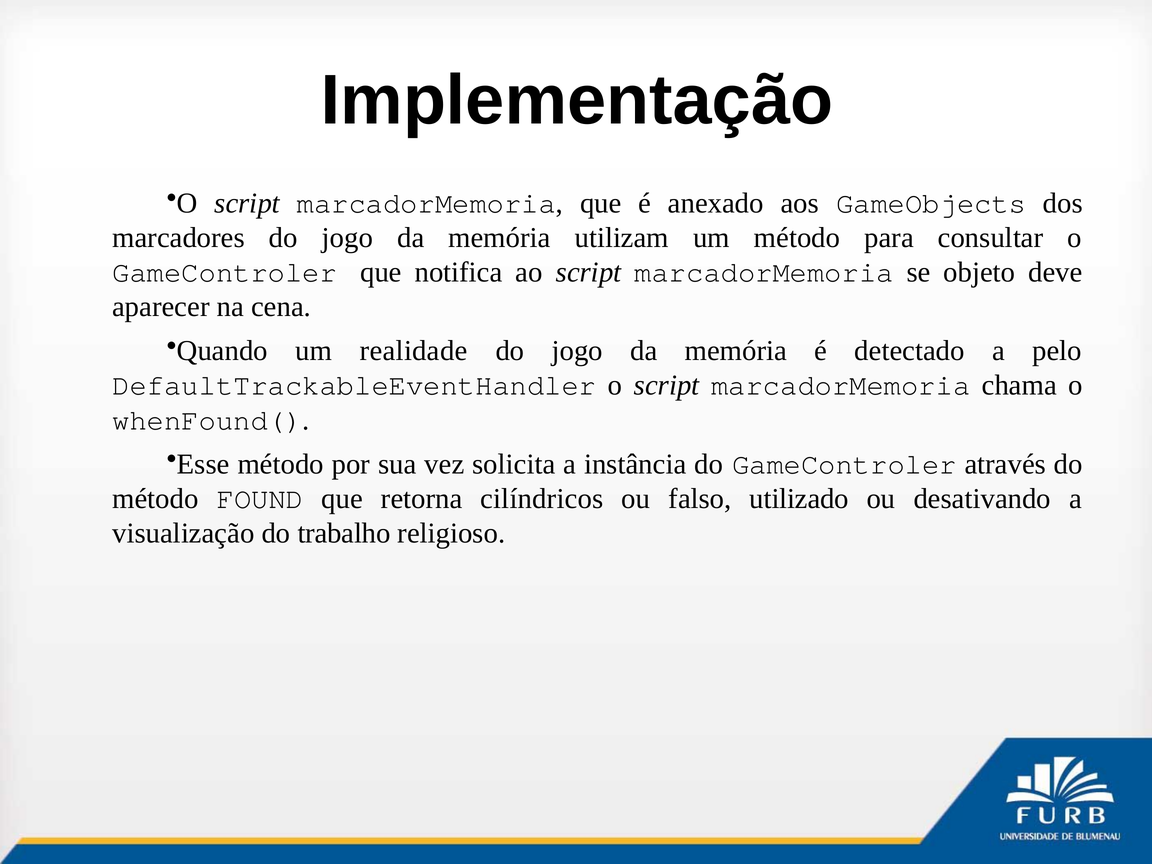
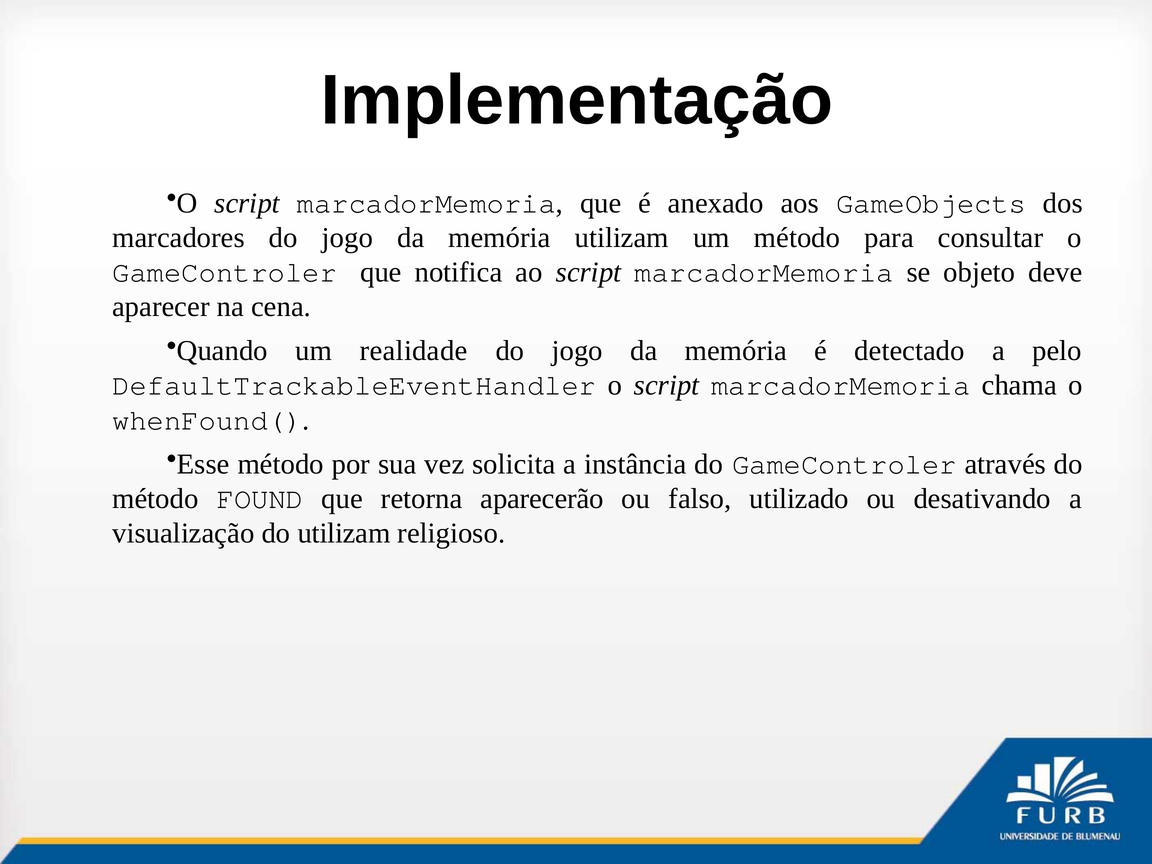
cilíndricos: cilíndricos -> aparecerão (542, 499)
do trabalho: trabalho -> utilizam (344, 533)
